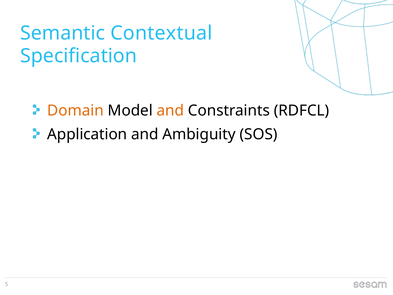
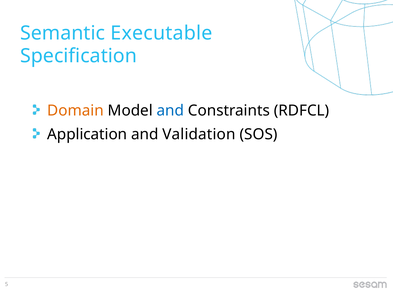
Contextual: Contextual -> Executable (161, 33)
and colour: orange -> blue (170, 111)
Ambiguity: Ambiguity -> Validation (199, 134)
